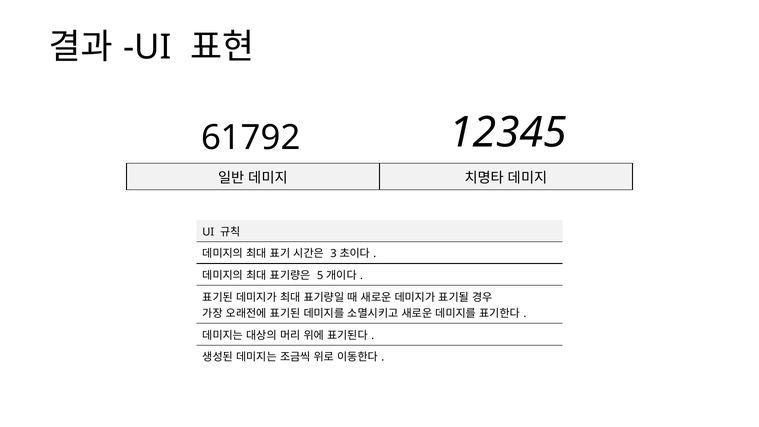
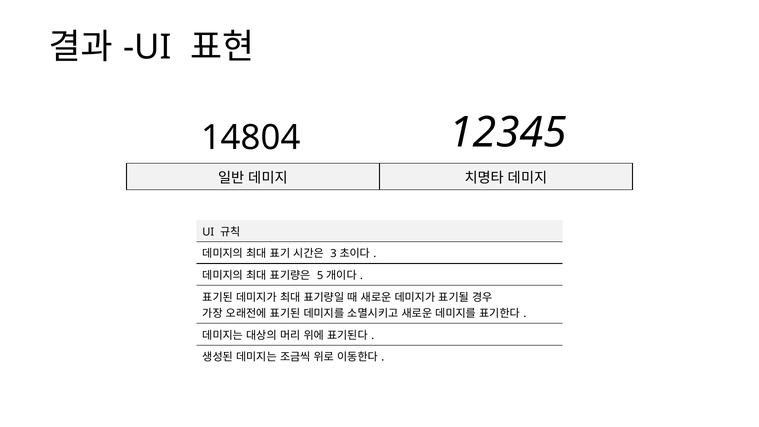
61792: 61792 -> 14804 (251, 138)
